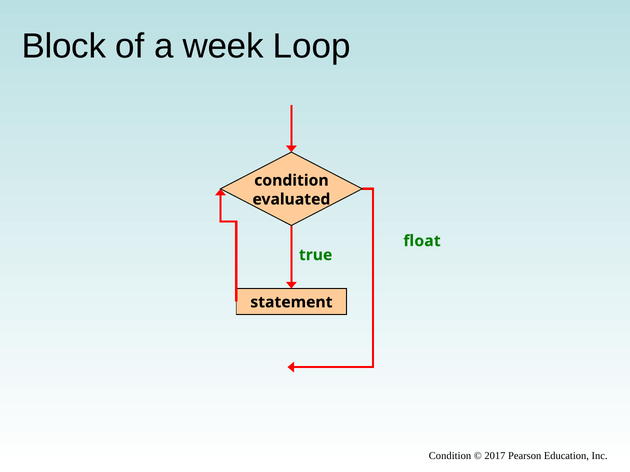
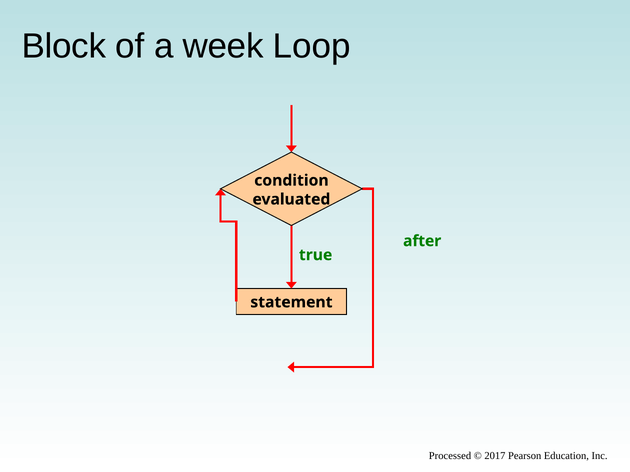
float: float -> after (422, 241)
Condition: Condition -> Processed (450, 456)
